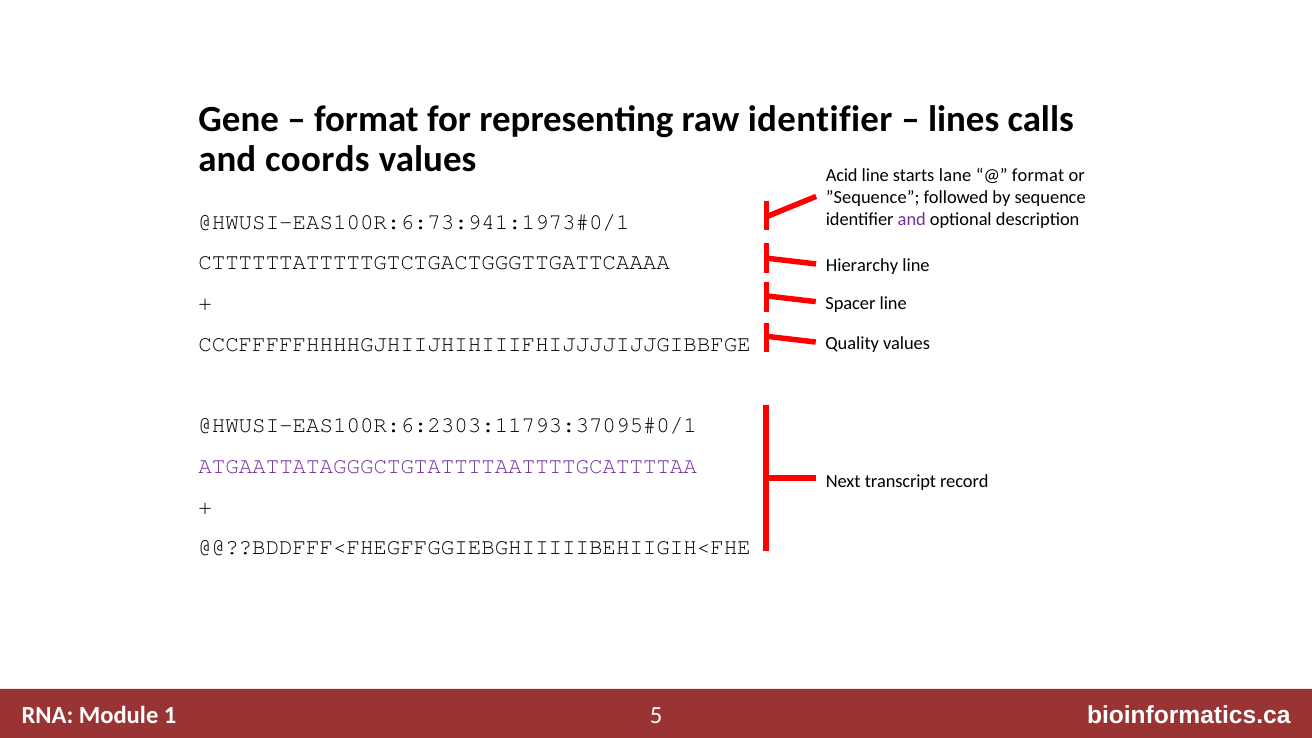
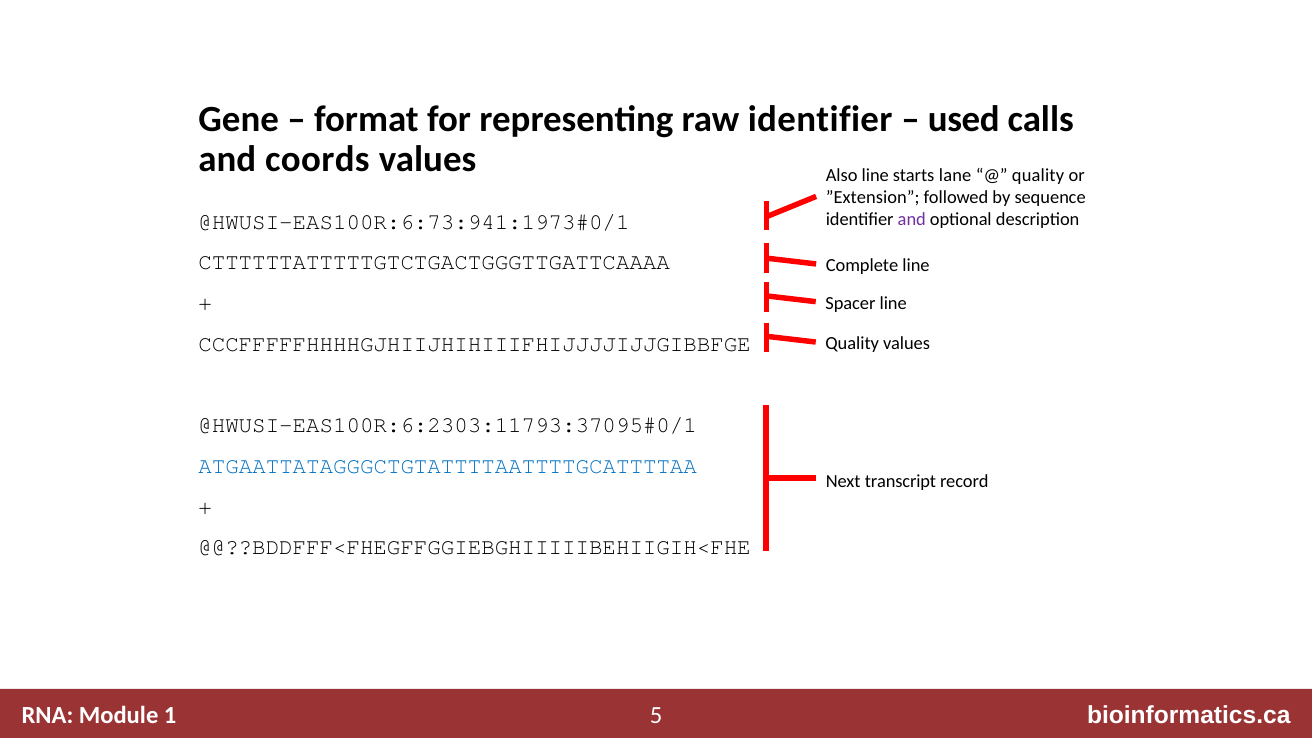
lines: lines -> used (964, 119)
Acid: Acid -> Also (842, 176)
format: format -> quality (1038, 176)
”Sequence: ”Sequence -> ”Extension (873, 198)
Hierarchy: Hierarchy -> Complete (862, 265)
ATGAATTATAGGGCTGTATTTTAATTTTGCATTTTAA colour: purple -> blue (448, 466)
